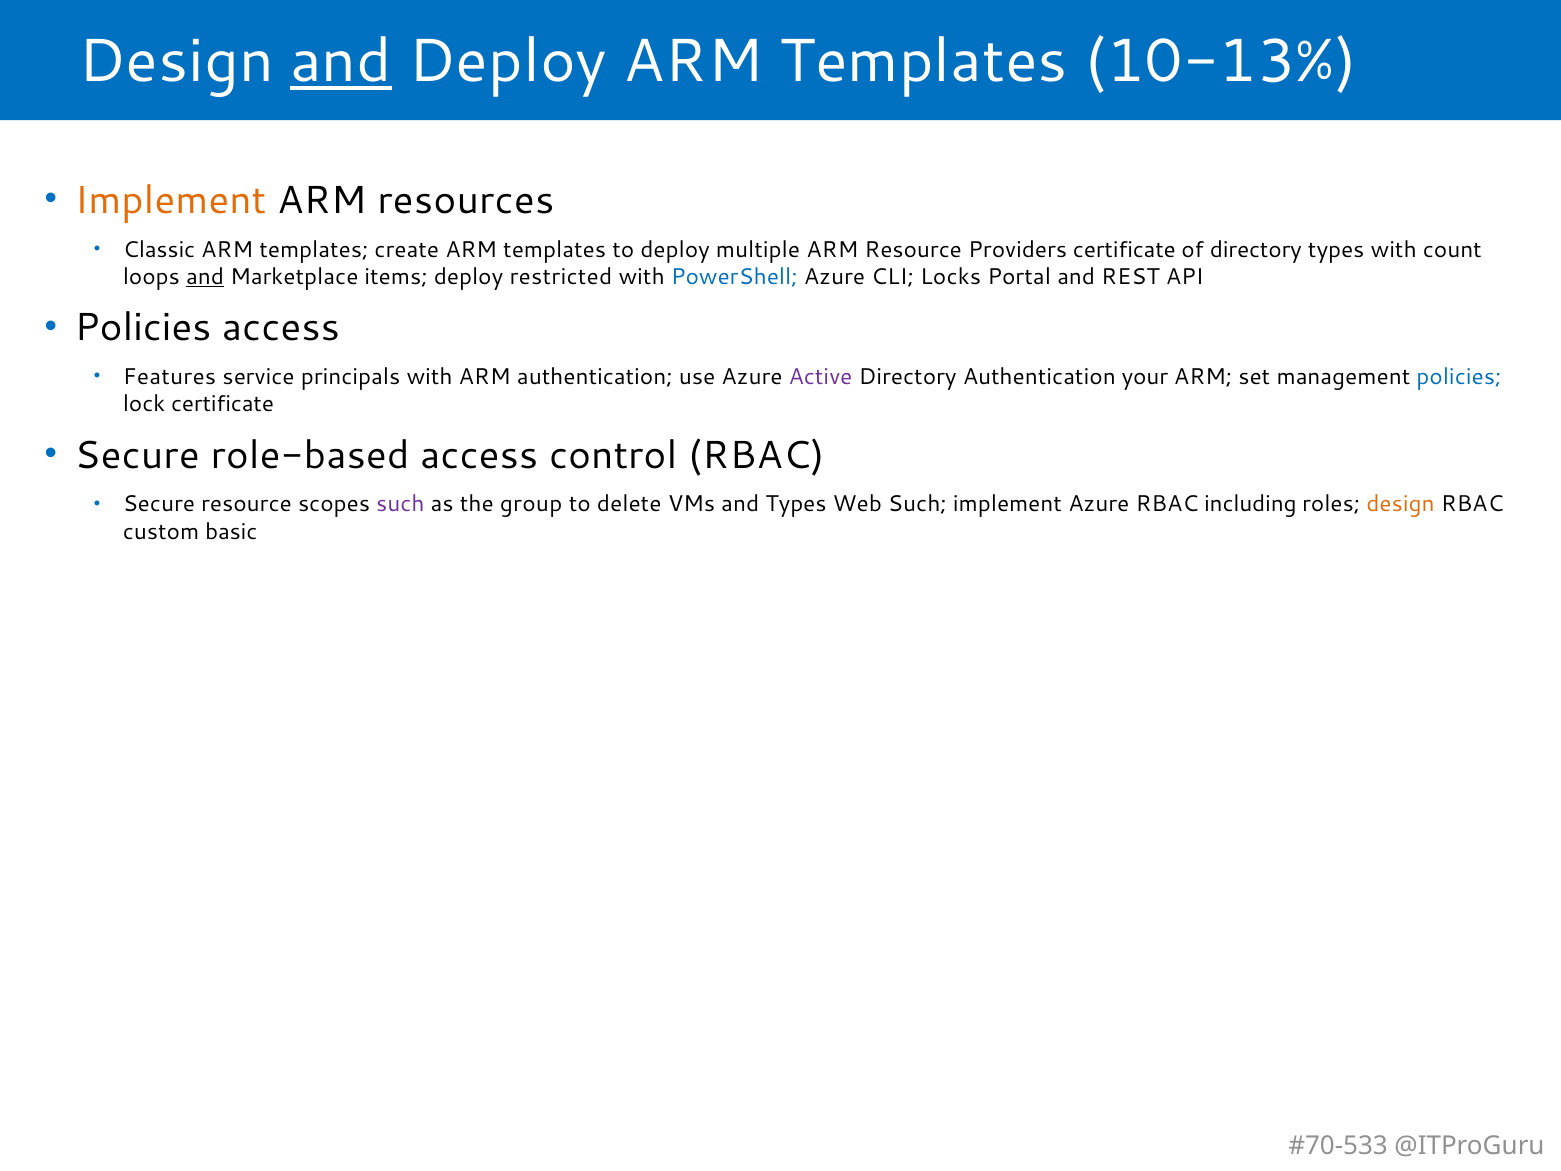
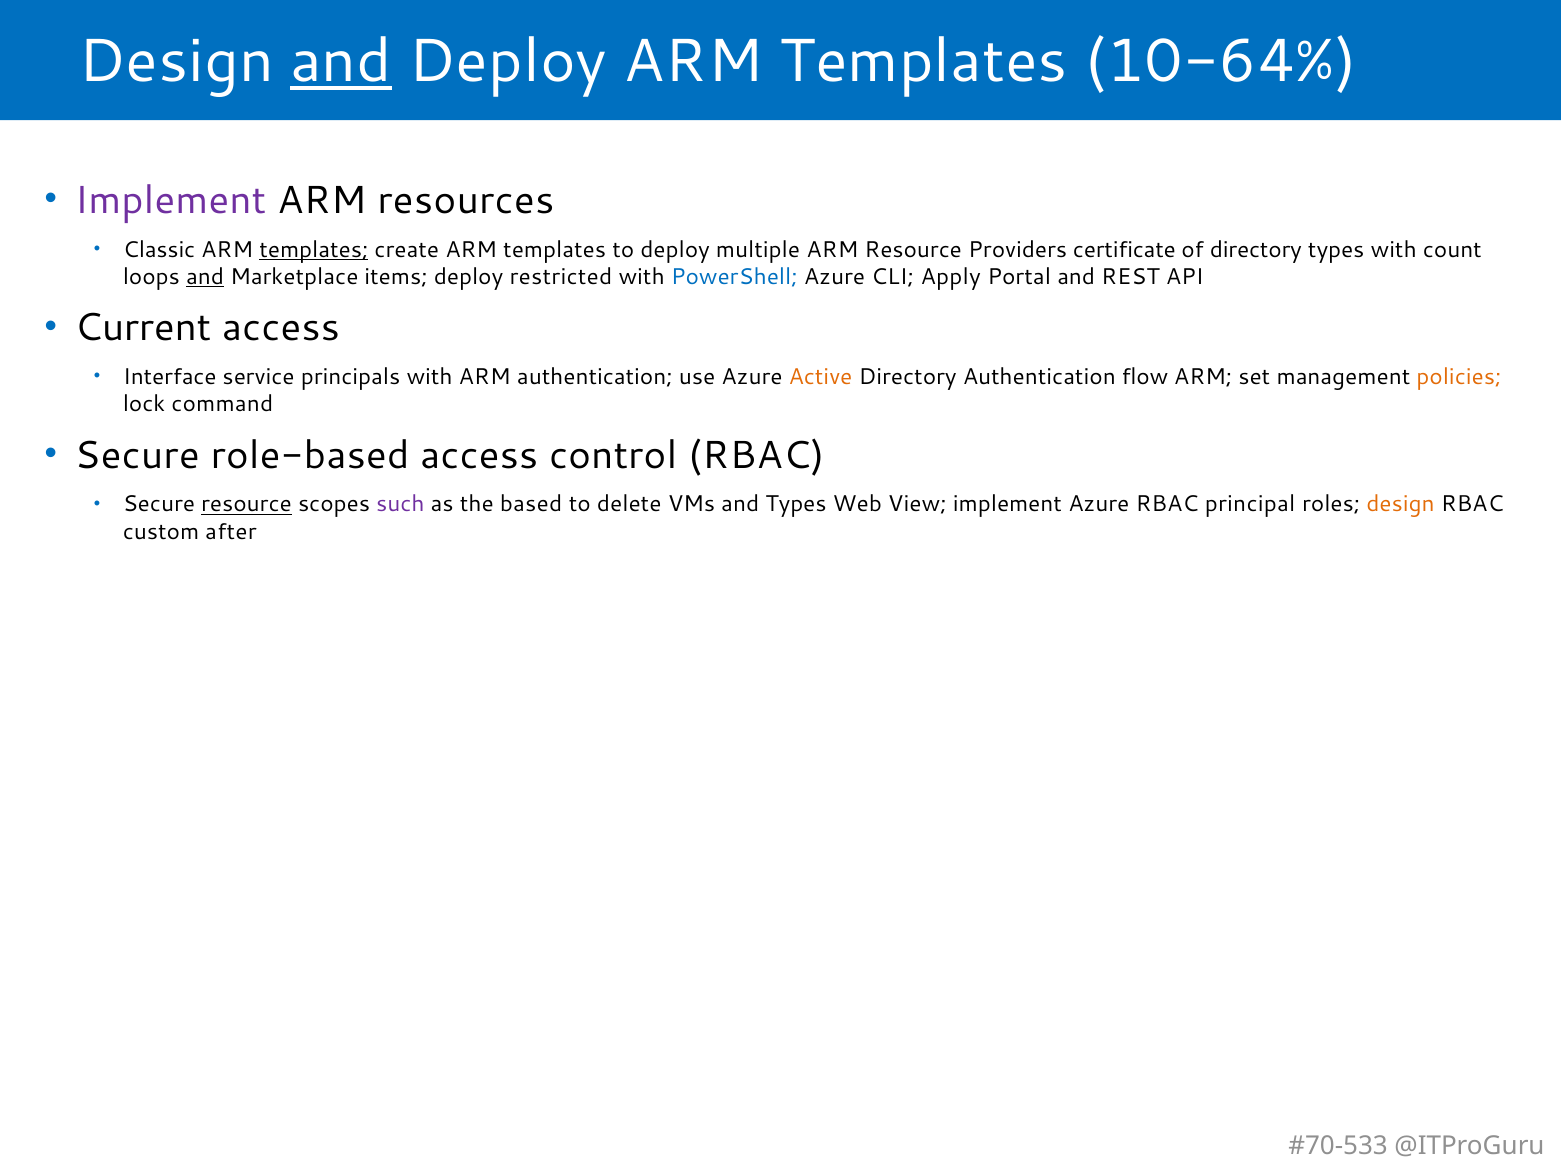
10-13%: 10-13% -> 10-64% (1221, 62)
Implement colour: orange -> purple (170, 200)
templates underline: none -> present (314, 249)
Locks: Locks -> Apply (951, 277)
Policies: Policies -> Current (143, 328)
Features: Features -> Interface (170, 377)
Active colour: purple -> orange (821, 377)
your: your -> flow (1145, 377)
policies colour: blue -> orange (1459, 377)
lock certificate: certificate -> command (222, 404)
resource underline: none -> present (246, 504)
group: group -> based (531, 504)
Web Such: Such -> View (917, 504)
including: including -> principal (1250, 504)
basic: basic -> after (231, 532)
